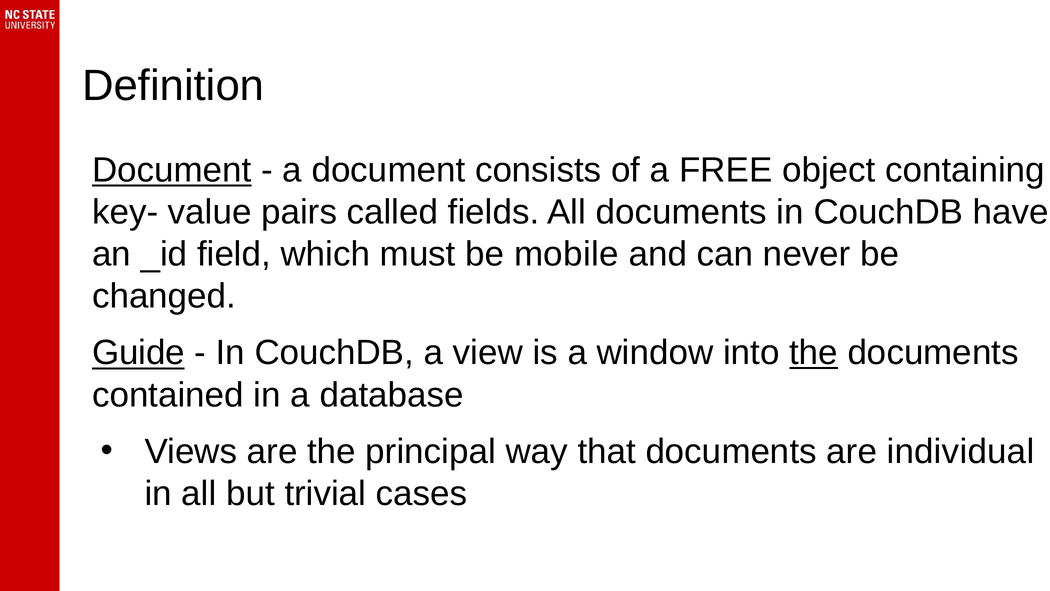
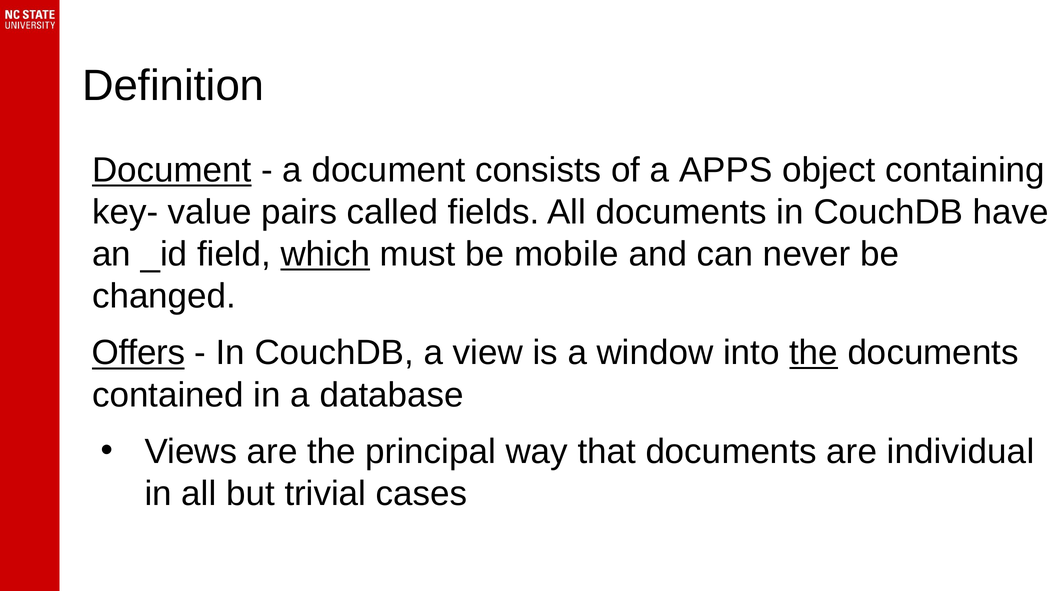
FREE: FREE -> APPS (726, 170)
which underline: none -> present (325, 254)
Guide: Guide -> Offers (139, 353)
